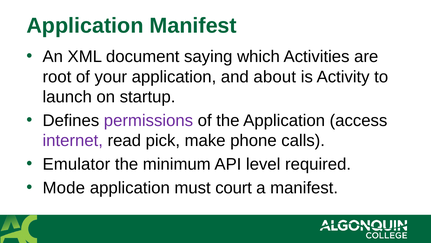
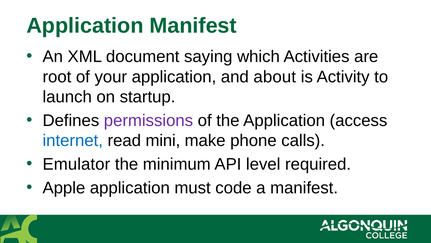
internet colour: purple -> blue (73, 140)
pick: pick -> mini (163, 140)
Mode: Mode -> Apple (64, 187)
court: court -> code (233, 187)
